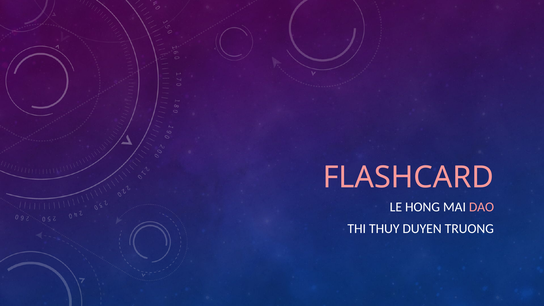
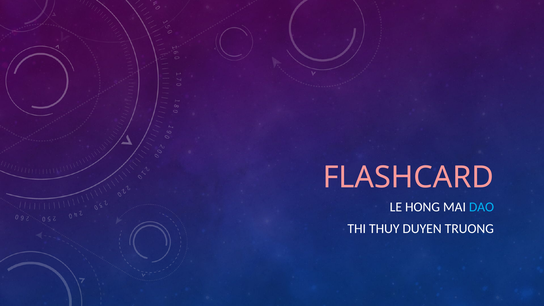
DAO colour: pink -> light blue (481, 207)
